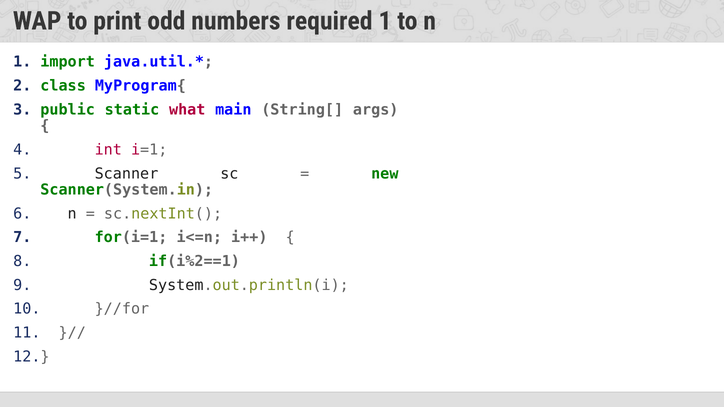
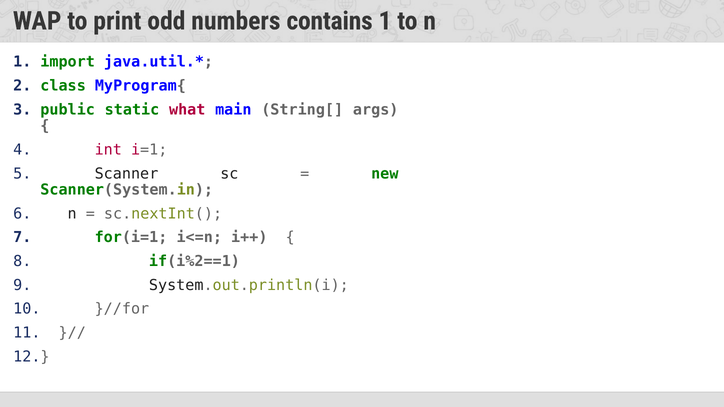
required: required -> contains (330, 21)
